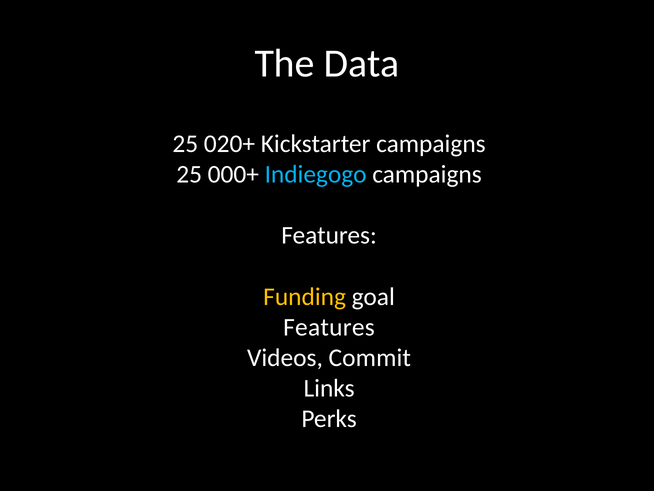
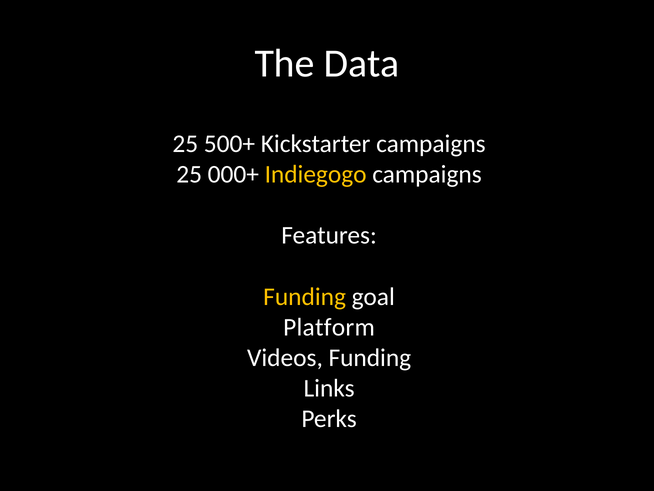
020+: 020+ -> 500+ (229, 144)
Indiegogo colour: light blue -> yellow (316, 174)
Features: Features -> Platform (329, 327)
Videos Commit: Commit -> Funding (370, 357)
